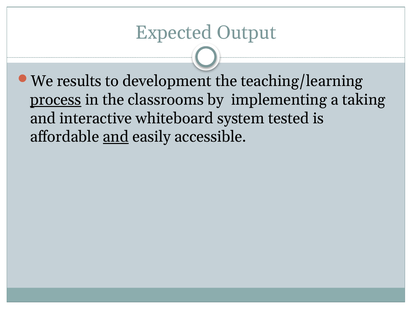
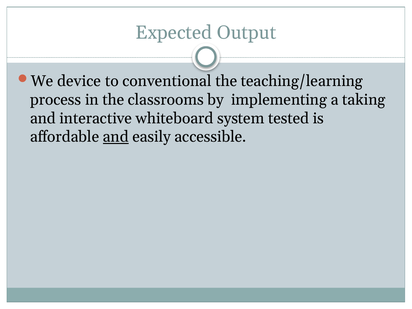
results: results -> device (79, 81)
development: development -> conventional (167, 81)
process underline: present -> none (56, 100)
